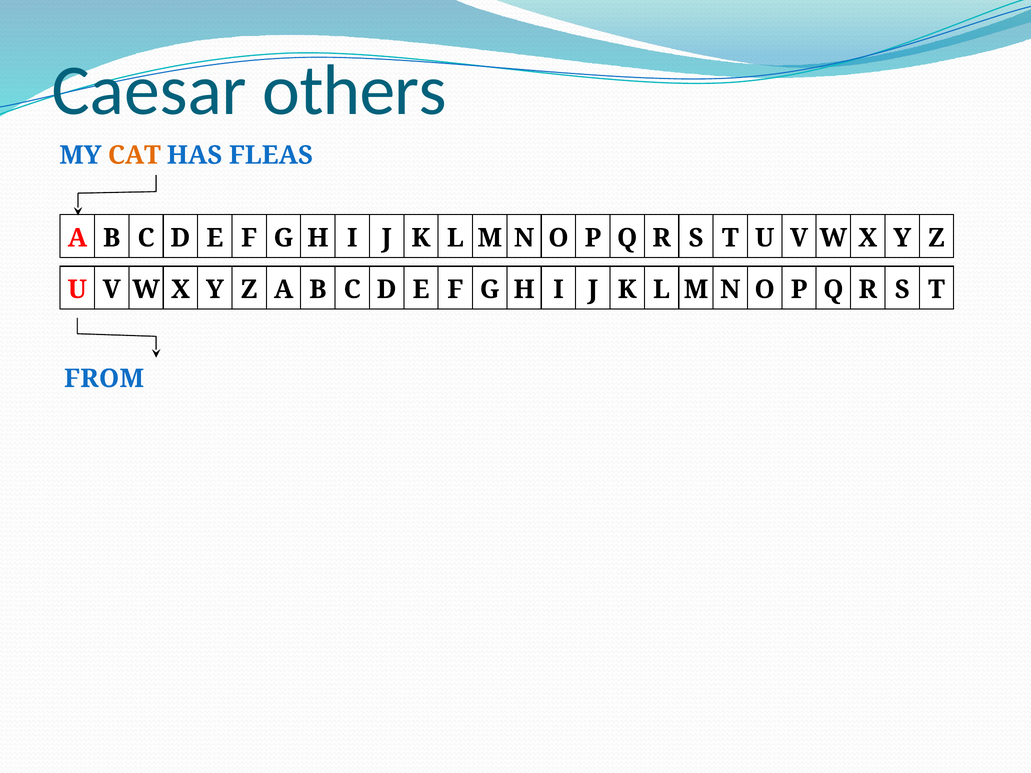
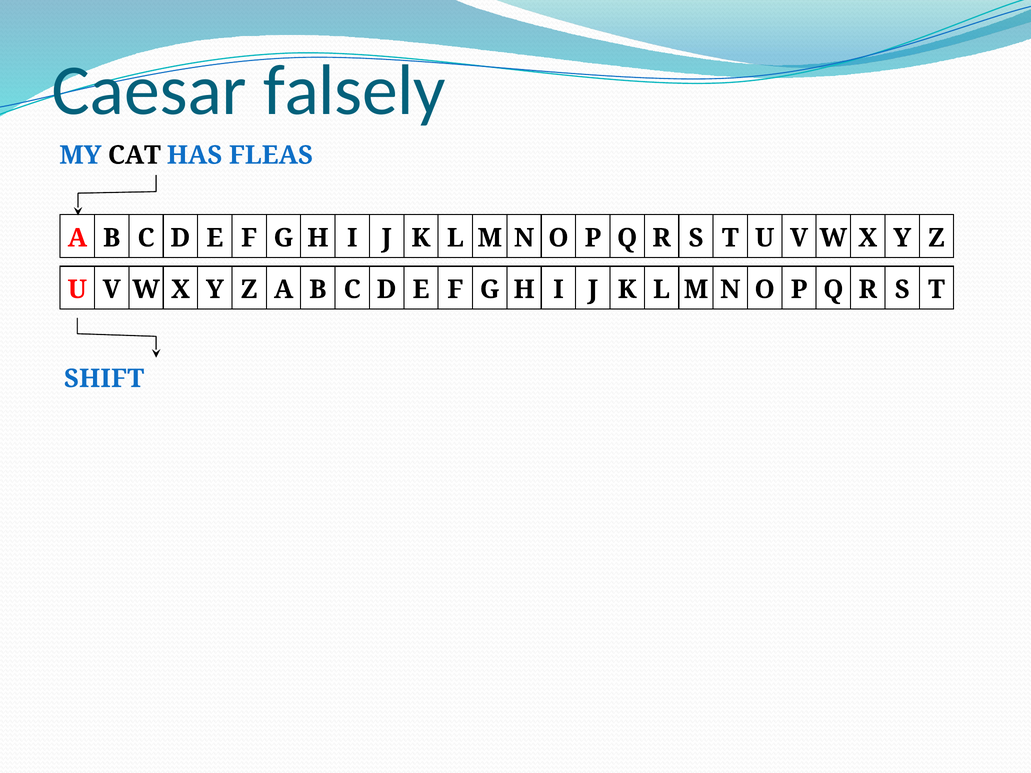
others: others -> falsely (354, 91)
CAT colour: orange -> black (134, 155)
FROM: FROM -> SHIFT (104, 379)
